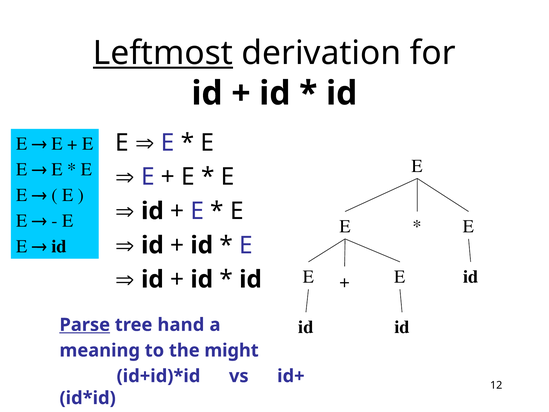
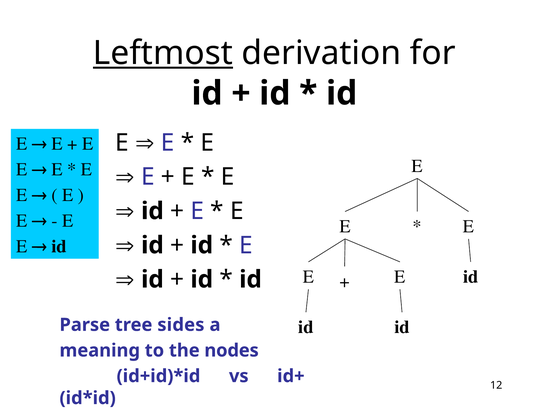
Parse underline: present -> none (85, 325)
hand: hand -> sides (181, 325)
might: might -> nodes (232, 350)
